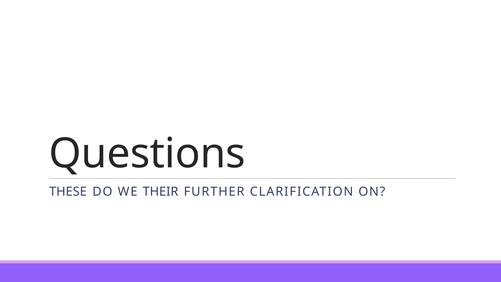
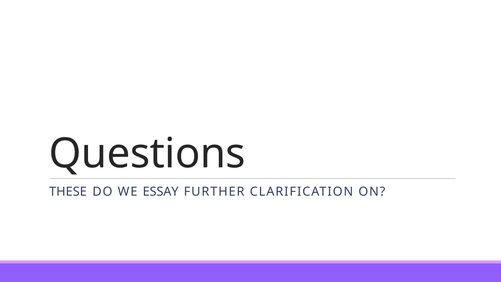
THEIR: THEIR -> ESSAY (161, 192)
